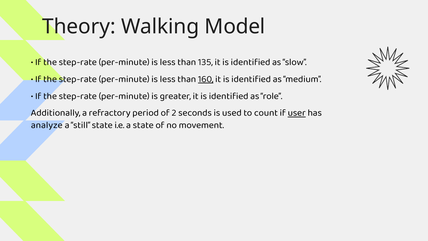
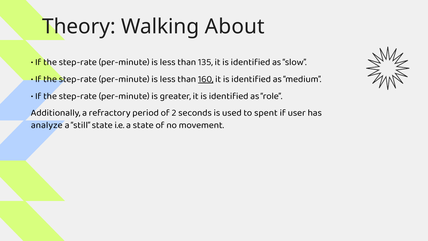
Model: Model -> About (235, 27)
count: count -> spent (266, 113)
user underline: present -> none (297, 113)
